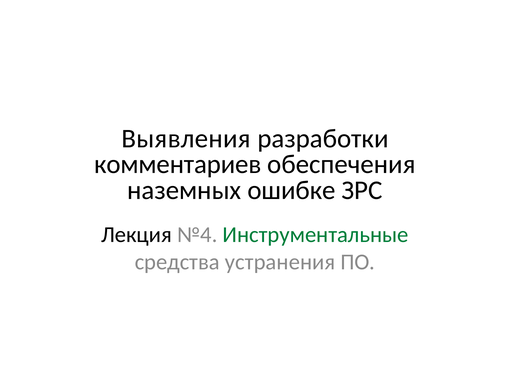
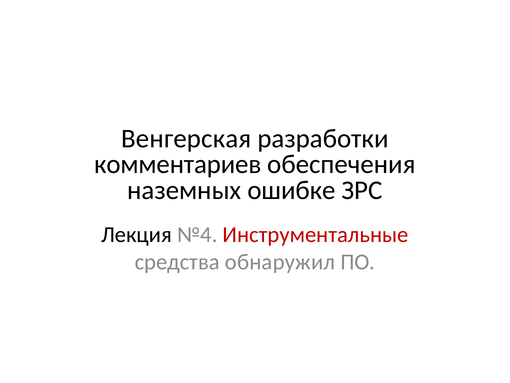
Выявления: Выявления -> Венгерская (186, 138)
Инструментальные colour: green -> red (316, 235)
устранения: устранения -> обнаружил (280, 262)
